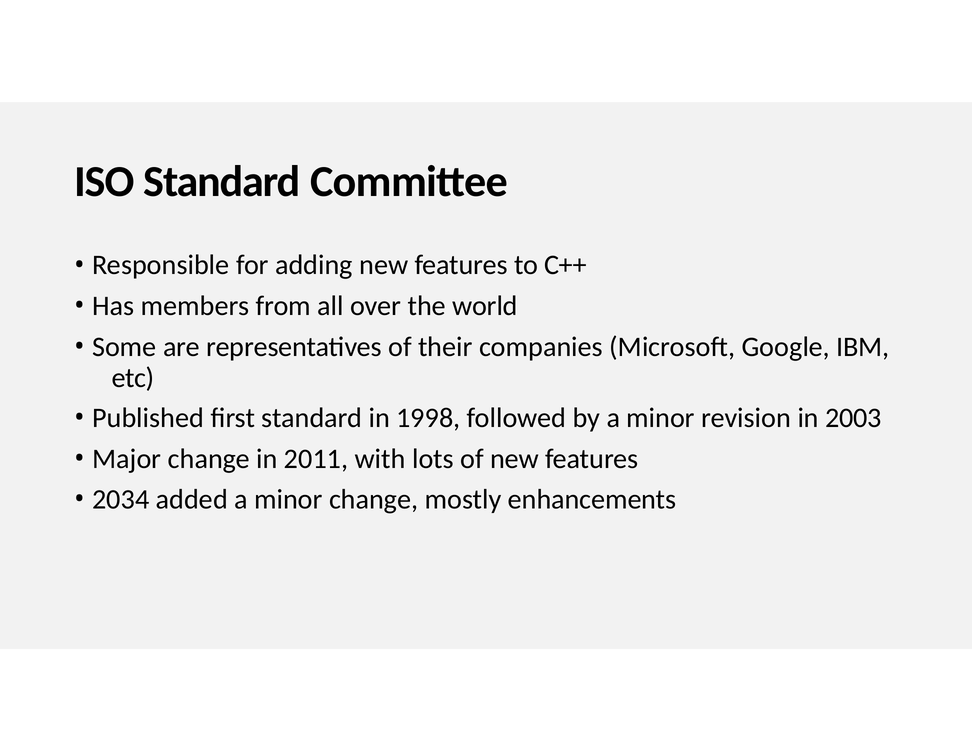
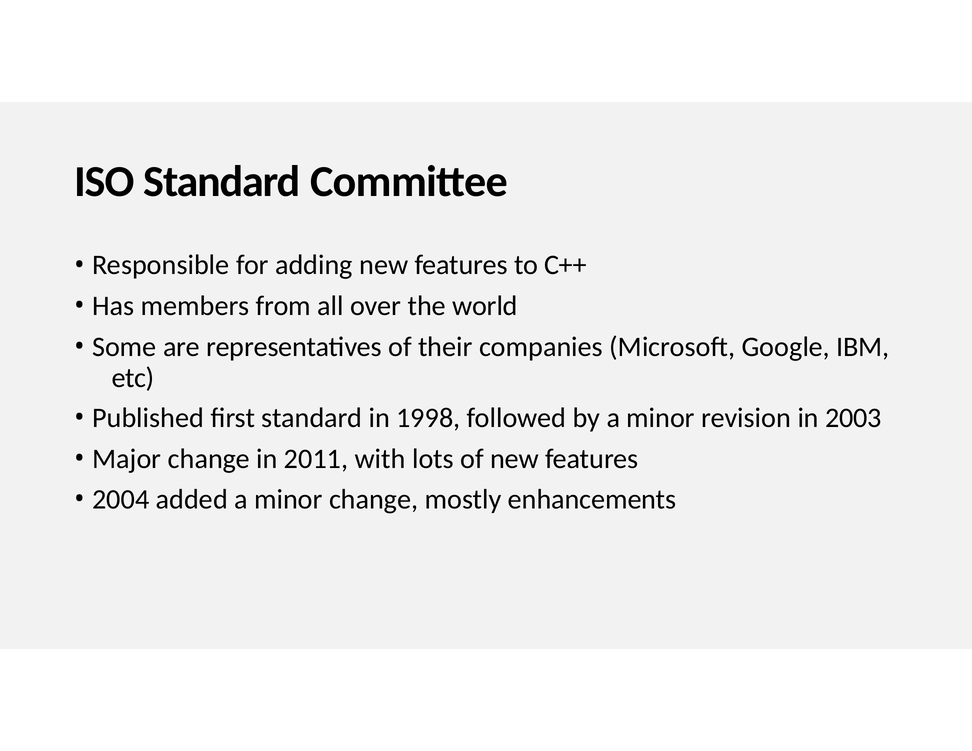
2034: 2034 -> 2004 (121, 499)
